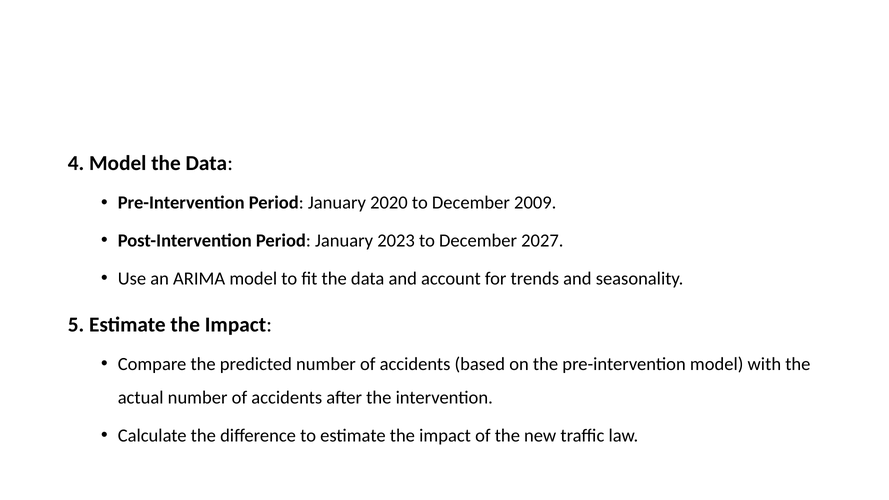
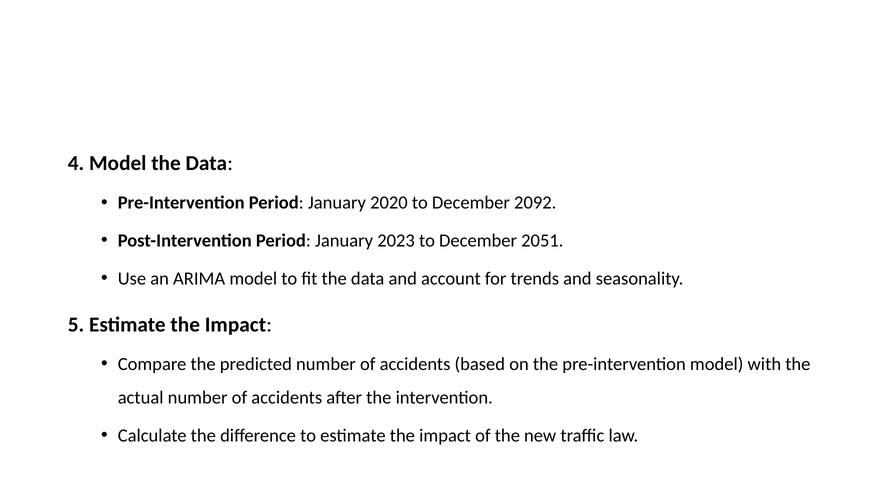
2009: 2009 -> 2092 (535, 203)
2027: 2027 -> 2051 (542, 241)
